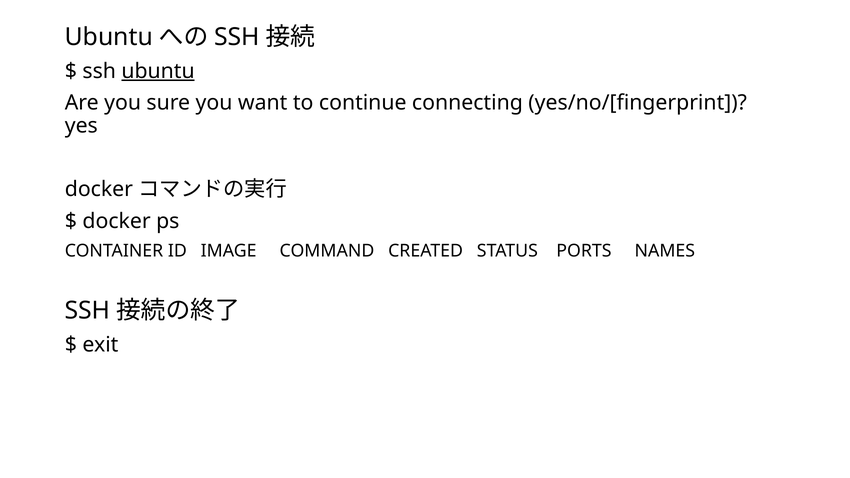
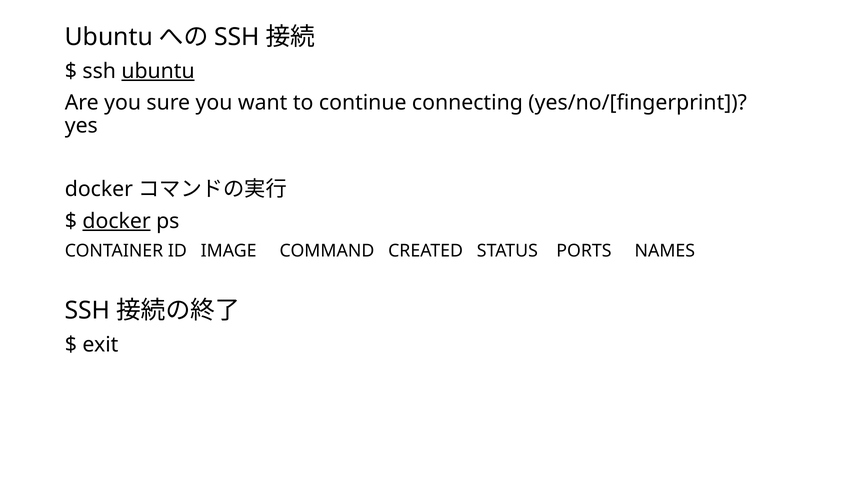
docker underline: none -> present (117, 221)
